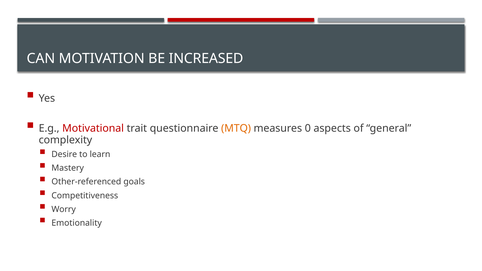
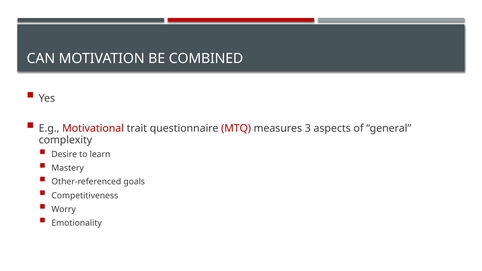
INCREASED: INCREASED -> COMBINED (206, 59)
MTQ colour: orange -> red (236, 129)
0: 0 -> 3 (308, 129)
